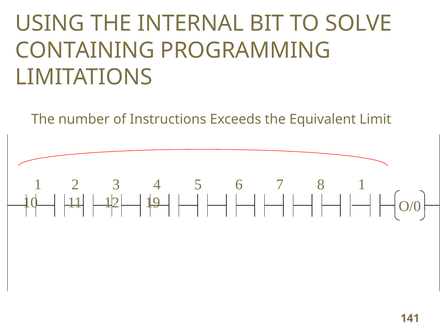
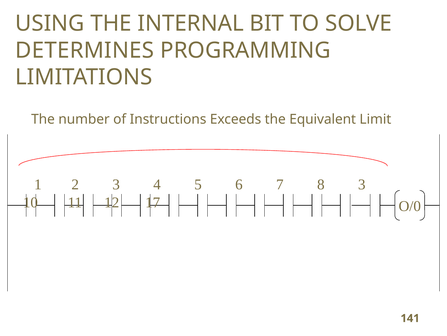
CONTAINING: CONTAINING -> DETERMINES (85, 50)
8 1: 1 -> 3 (362, 184)
19: 19 -> 17 (153, 202)
